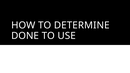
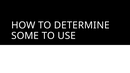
DONE: DONE -> SOME (25, 36)
